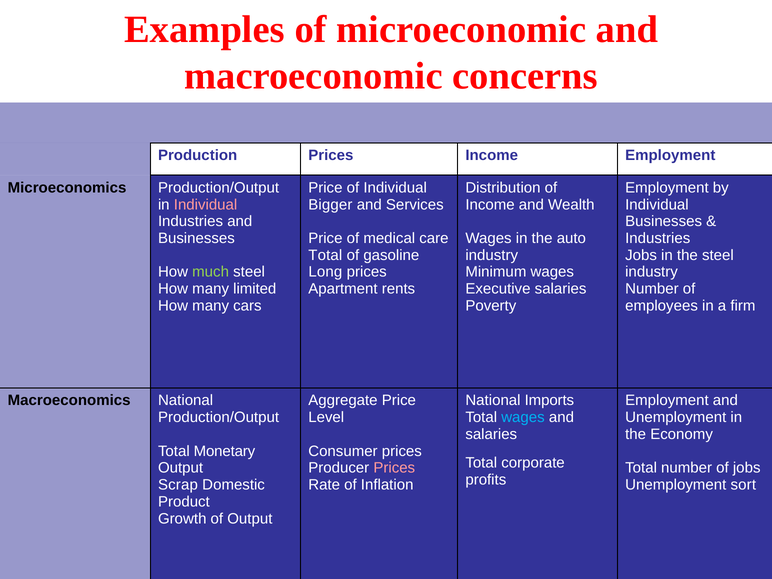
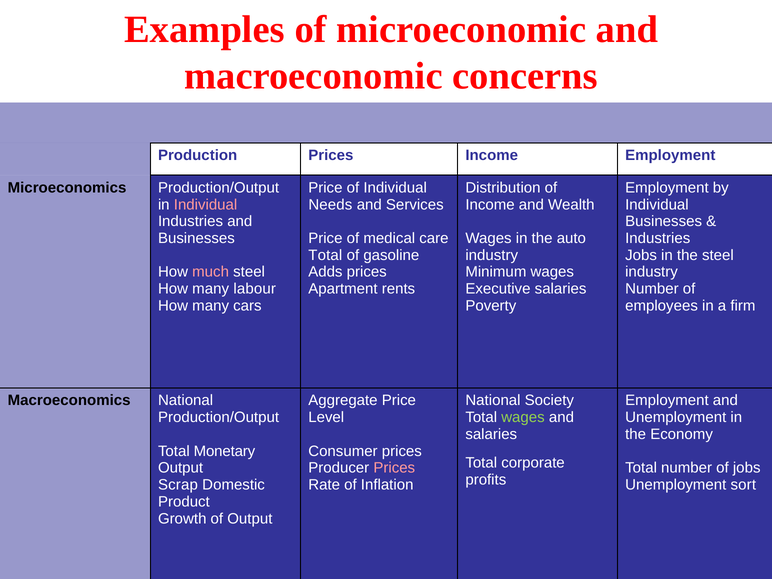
Bigger: Bigger -> Needs (330, 205)
much colour: light green -> pink (211, 272)
Long: Long -> Adds (325, 272)
limited: limited -> labour (255, 289)
Imports: Imports -> Society (549, 401)
wages colour: light blue -> light green (523, 417)
